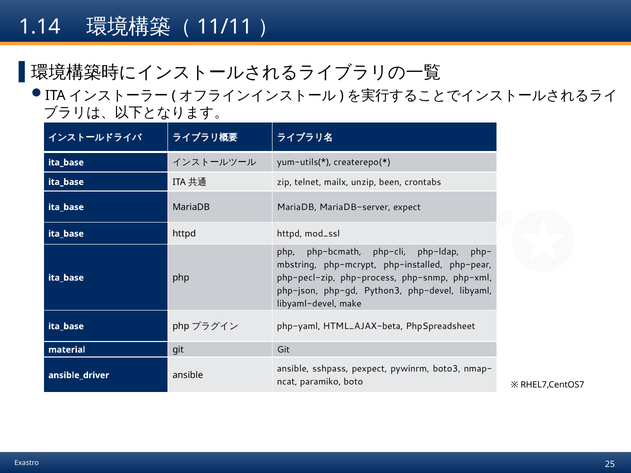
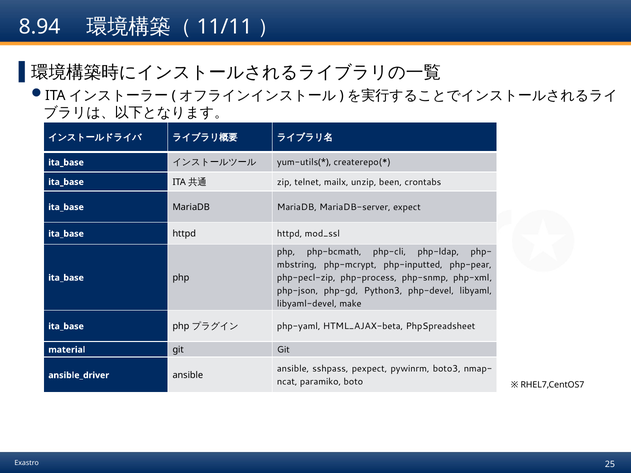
1.14: 1.14 -> 8.94 (40, 27)
php-installed: php-installed -> php-inputted (413, 265)
